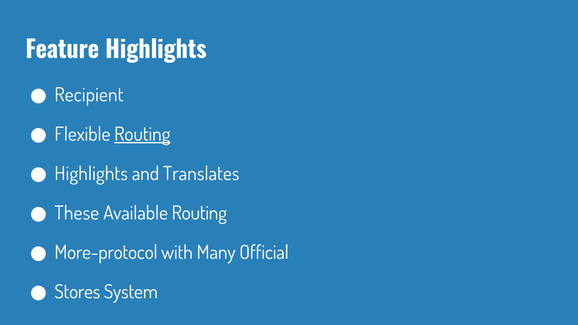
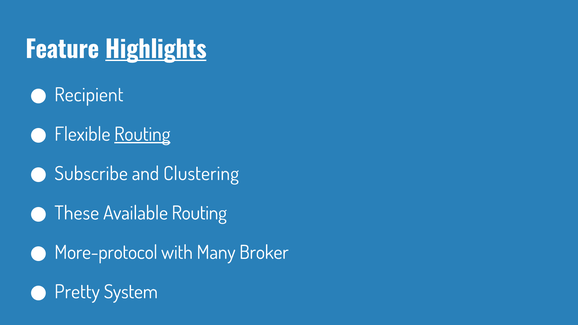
Highlights underline: none -> present (156, 50)
Highlights: Highlights -> Subscribe (91, 174)
Translates: Translates -> Clustering (201, 174)
Official: Official -> Broker (264, 253)
Stores: Stores -> Pretty (77, 292)
